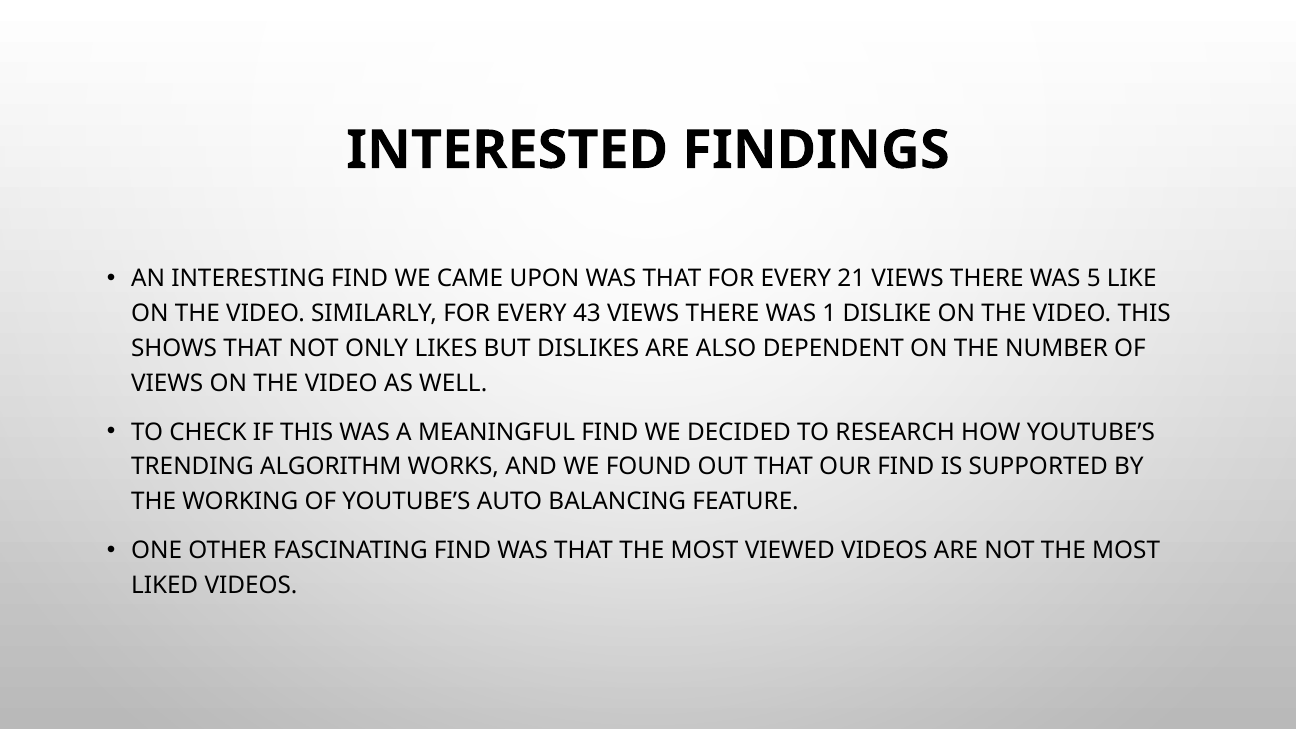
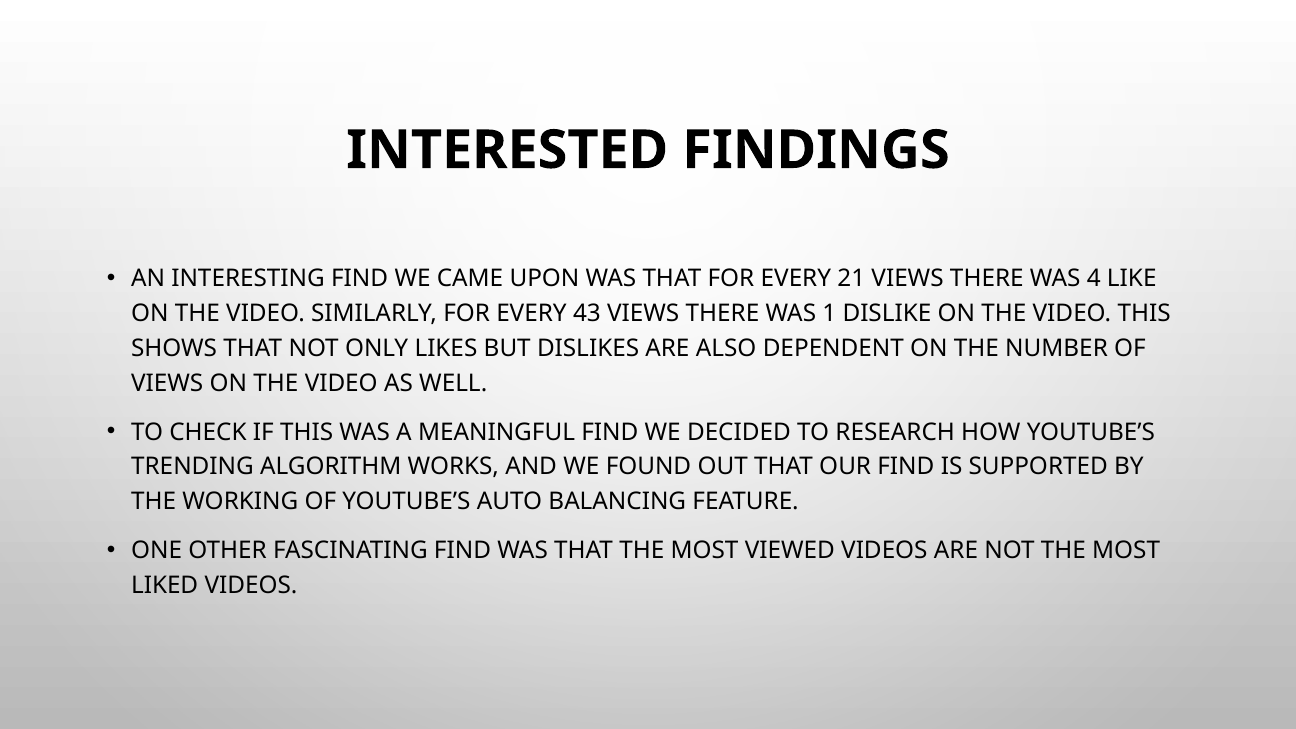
5: 5 -> 4 (1094, 279)
